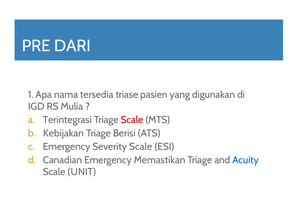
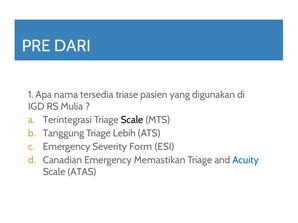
Scale colour: red -> black (132, 120)
Kebijakan: Kebijakan -> Tanggung (64, 133)
Berisi: Berisi -> Lebih (124, 133)
Severity Scale: Scale -> Form (141, 147)
UNIT: UNIT -> ATAS (82, 172)
